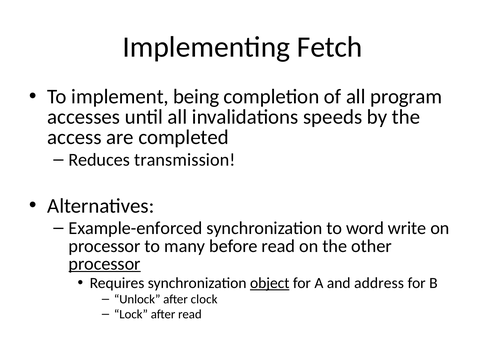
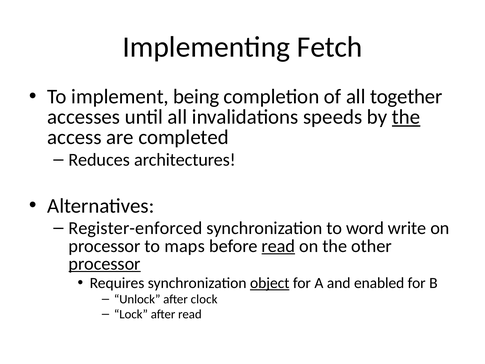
program: program -> together (406, 97)
the underline: none -> present (406, 117)
transmission: transmission -> architectures (185, 160)
Example-enforced: Example-enforced -> Register-enforced (135, 228)
many: many -> maps (185, 246)
read underline: none -> present (278, 246)
address: address -> enabled (379, 283)
